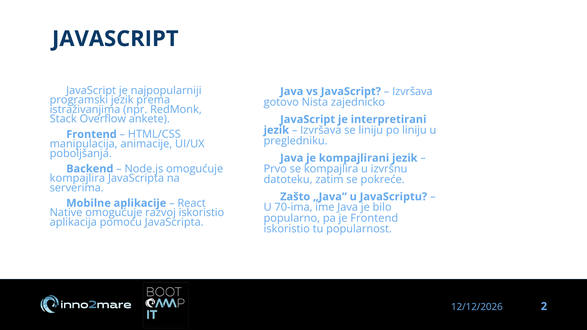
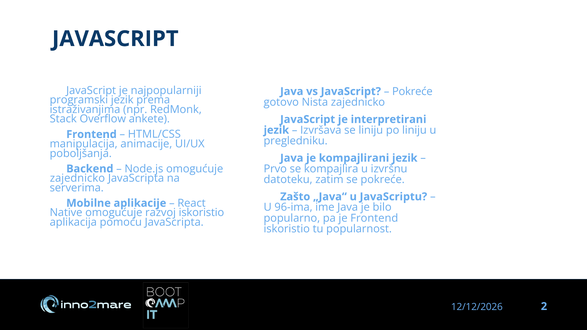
Izvršava: Izvršava -> Pokreće (412, 91)
kompajlira: kompajlira -> zajednicko (77, 178)
70-ima: 70-ima -> 96-ima (294, 207)
